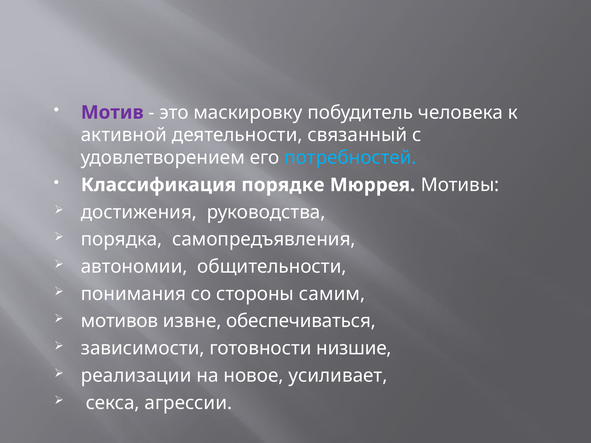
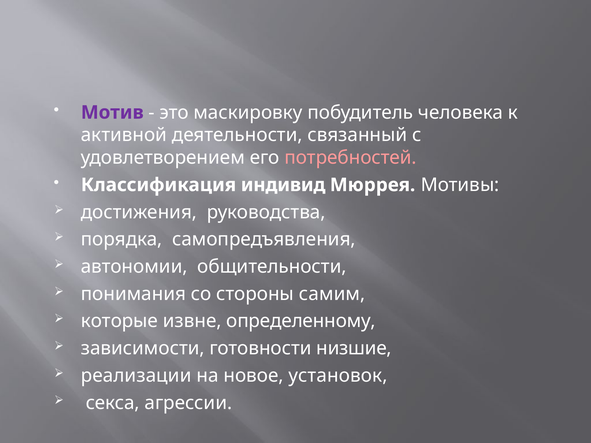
потребностей colour: light blue -> pink (351, 158)
порядке: порядке -> индивид (283, 185)
мотивов: мотивов -> которые (119, 321)
обеспечиваться: обеспечиваться -> определенному (301, 321)
усиливает: усиливает -> установок (338, 376)
